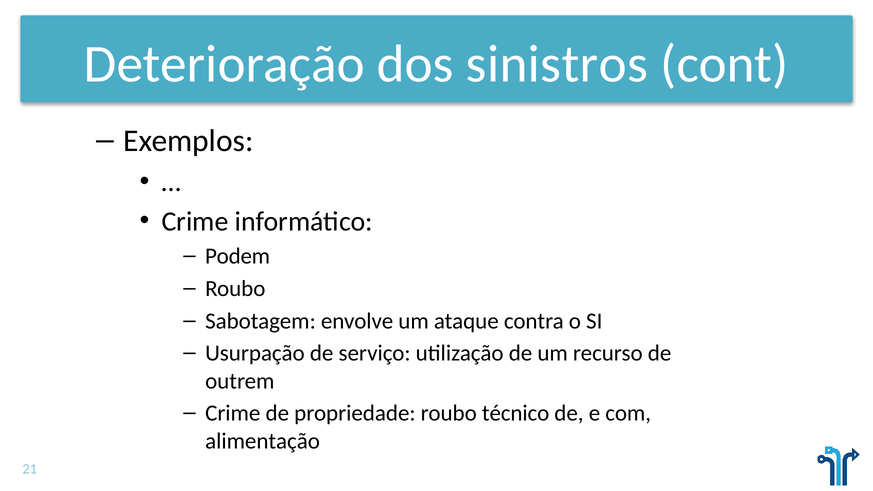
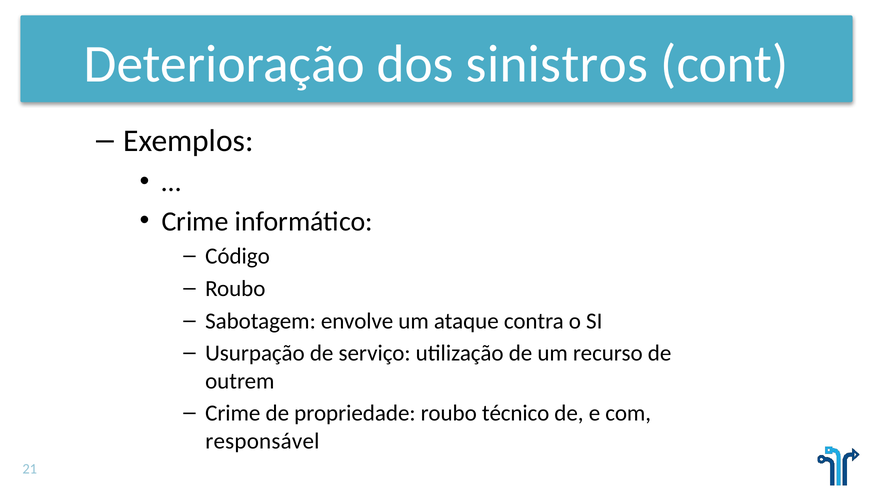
Podem: Podem -> Código (237, 256)
alimentação: alimentação -> responsável (262, 441)
